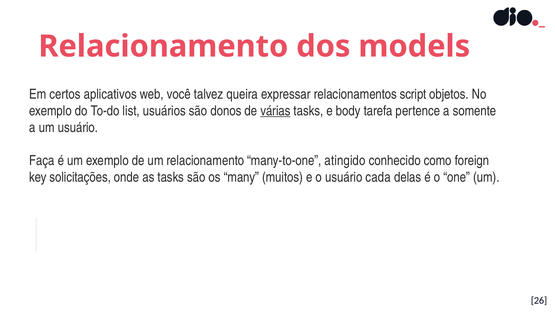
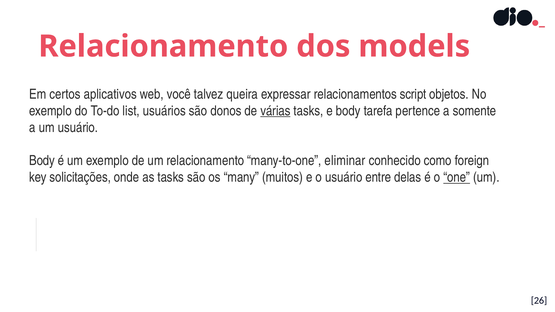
Faça: Faça -> Body (42, 161)
atingido: atingido -> eliminar (345, 161)
cada: cada -> entre (378, 177)
one underline: none -> present (457, 177)
